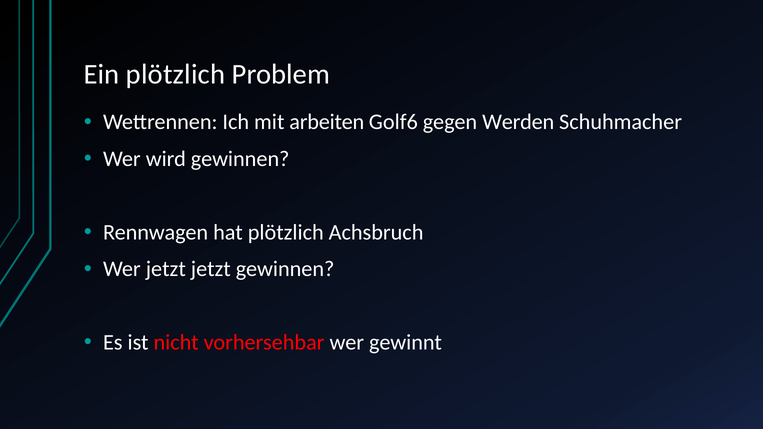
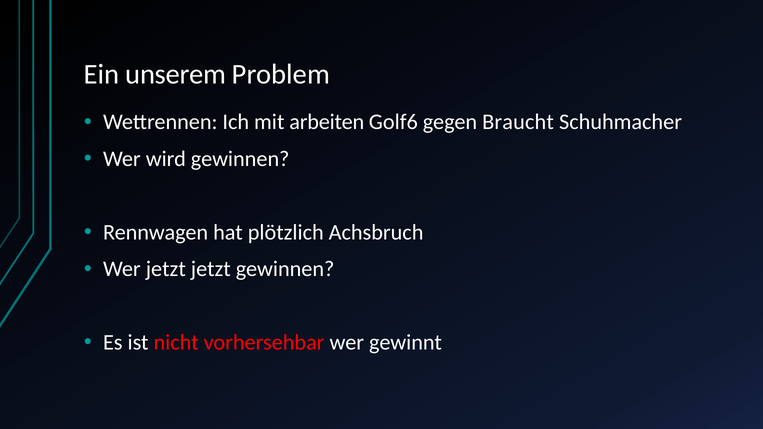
Ein plötzlich: plötzlich -> unserem (176, 74)
Werden: Werden -> Braucht (518, 122)
